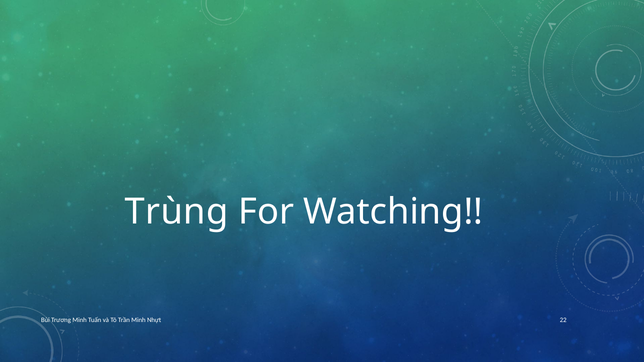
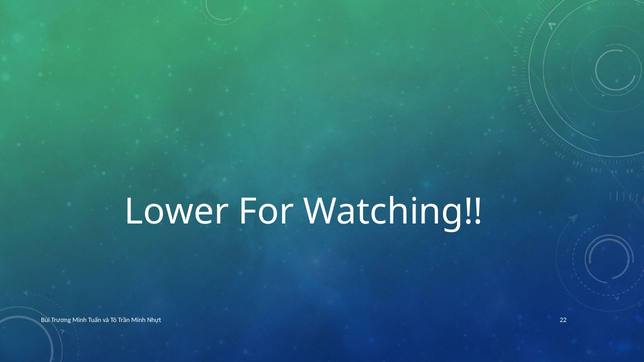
Trùng: Trùng -> Lower (177, 212)
